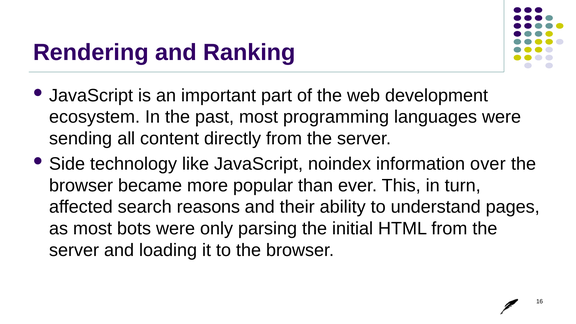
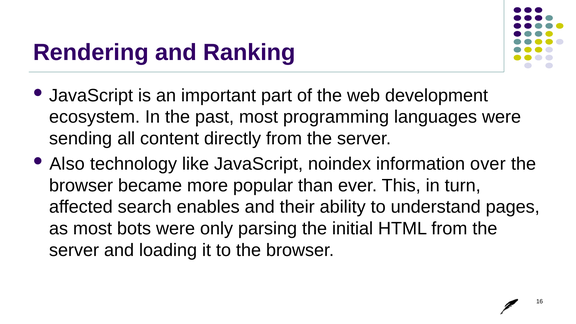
Side: Side -> Also (67, 164)
reasons: reasons -> enables (208, 207)
